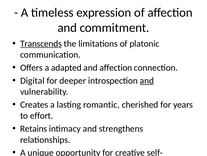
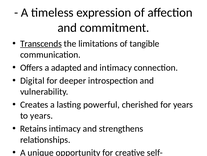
of platonic: platonic -> tangible (144, 43)
and affection: affection -> intimacy (116, 67)
and underline: present -> none (147, 80)
lasting romantic: romantic -> powerful (101, 104)
to effort: effort -> years (42, 115)
